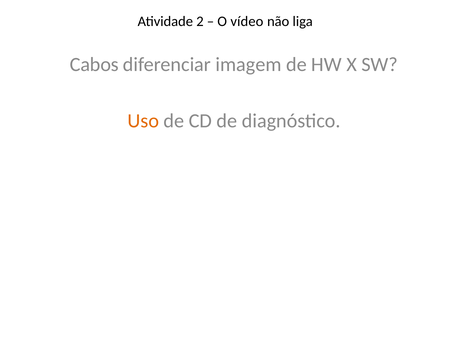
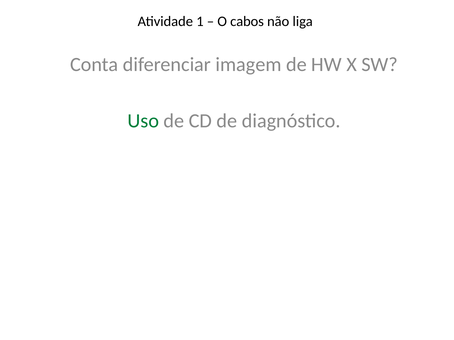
2: 2 -> 1 (200, 21)
vídeo: vídeo -> cabos (247, 21)
Cabos: Cabos -> Conta (94, 64)
Uso colour: orange -> green (143, 121)
